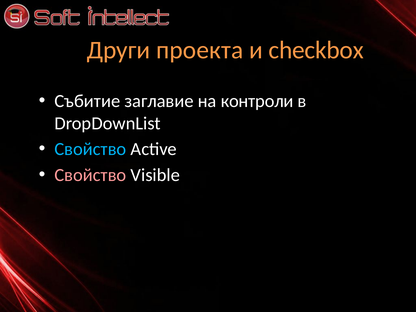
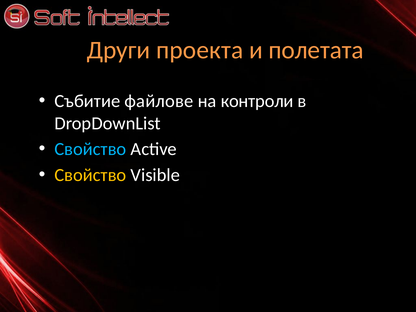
checkbox: checkbox -> полетата (316, 50)
заглавие: заглавие -> файлове (159, 101)
Свойство colour: pink -> yellow (90, 175)
